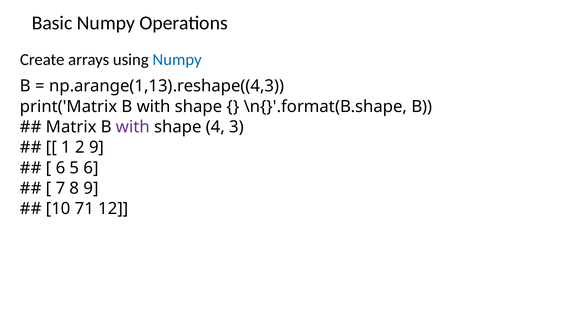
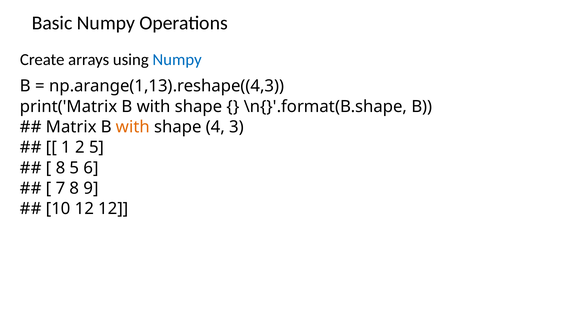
with colour: purple -> orange (133, 127)
2 9: 9 -> 5 (97, 147)
6: 6 -> 8 (60, 168)
10 71: 71 -> 12 (84, 209)
